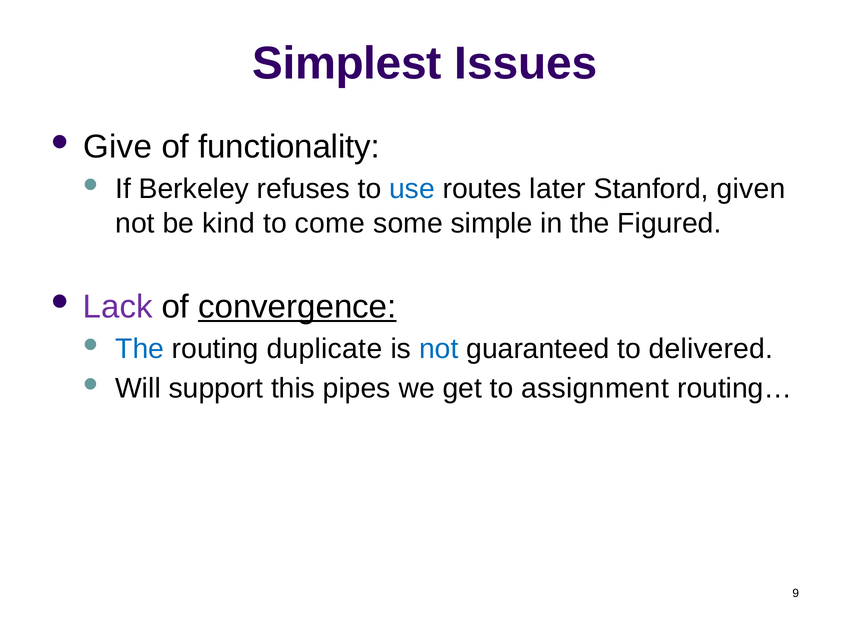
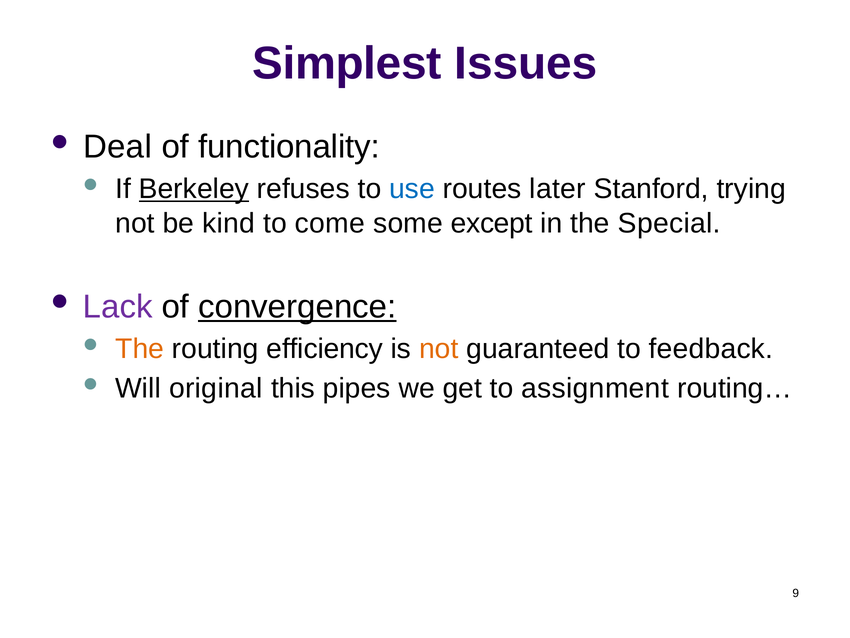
Give: Give -> Deal (118, 147)
Berkeley underline: none -> present (194, 189)
given: given -> trying (751, 189)
simple: simple -> except (492, 223)
Figured: Figured -> Special (669, 223)
The colour: blue -> orange (140, 349)
duplicate: duplicate -> efficiency (325, 349)
not colour: blue -> orange (439, 349)
delivered: delivered -> feedback (711, 349)
support: support -> original (216, 388)
